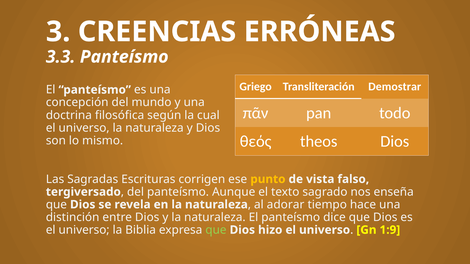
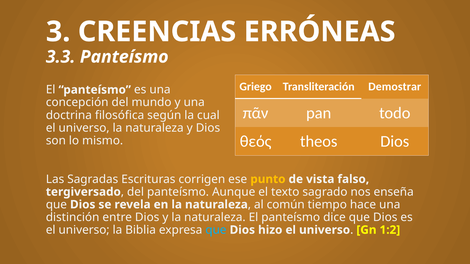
adorar: adorar -> común (286, 205)
que colour: light green -> light blue (216, 230)
1:9: 1:9 -> 1:2 (390, 230)
